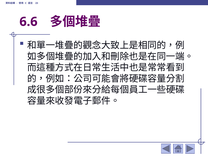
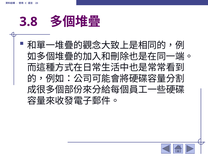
6.6: 6.6 -> 3.8 (28, 22)
